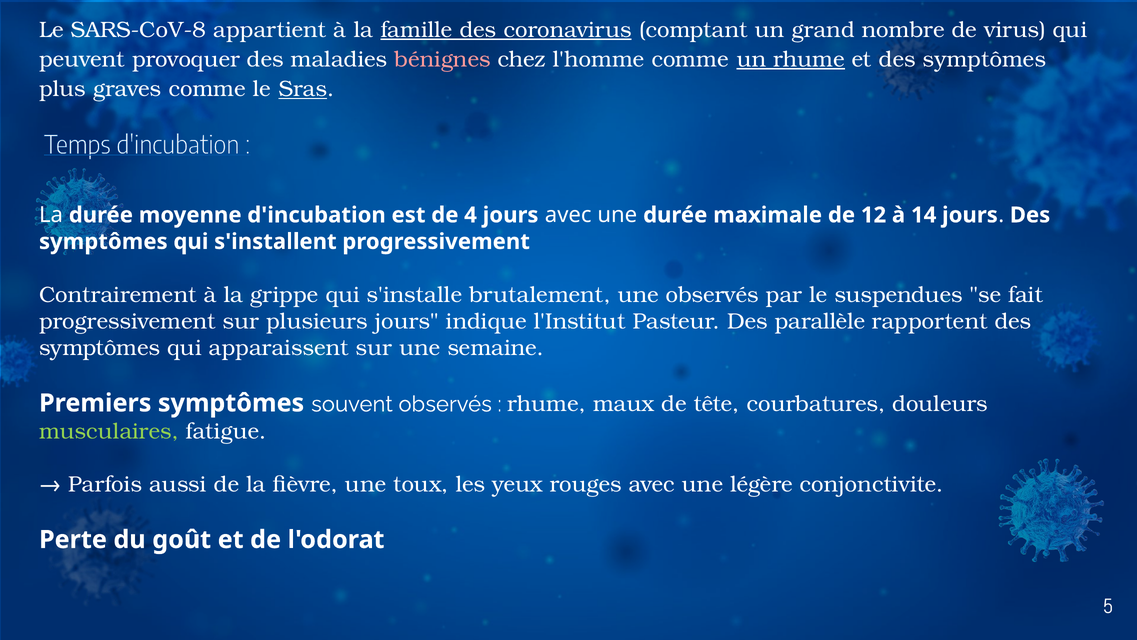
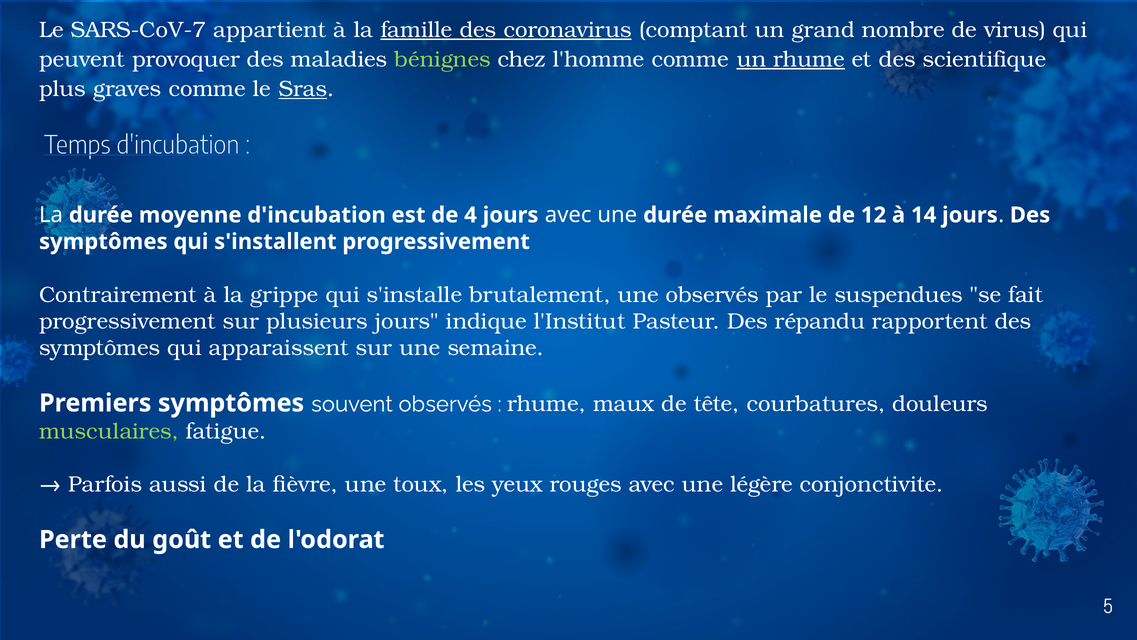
SARS-CoV-8: SARS-CoV-8 -> SARS-CoV-7 (138, 30)
bénignes colour: pink -> light green (443, 59)
et des symptômes: symptômes -> scientifique (985, 59)
parallèle: parallèle -> répandu (820, 321)
